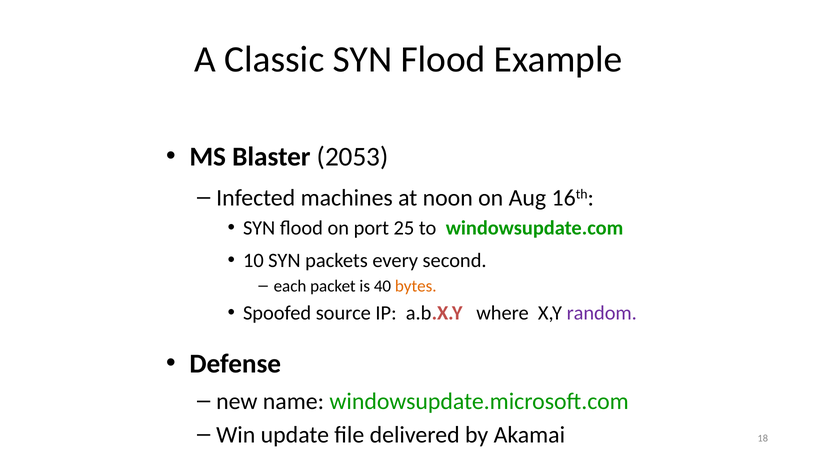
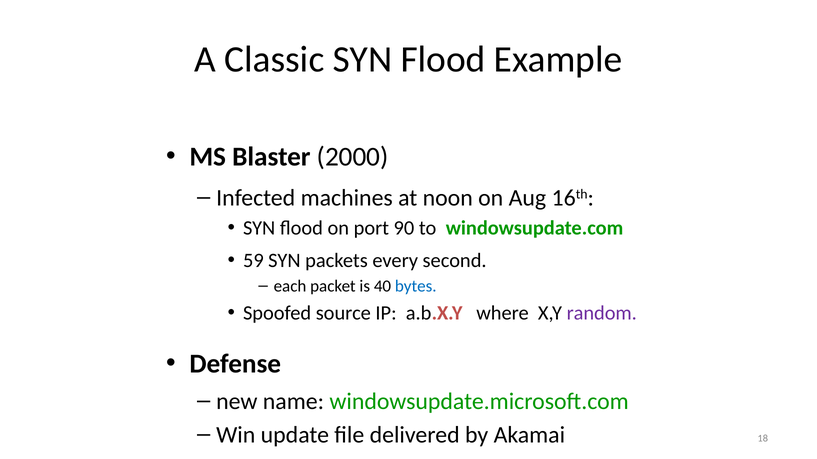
2053: 2053 -> 2000 (353, 157)
25: 25 -> 90 (404, 228)
10: 10 -> 59 (253, 261)
bytes colour: orange -> blue (416, 287)
